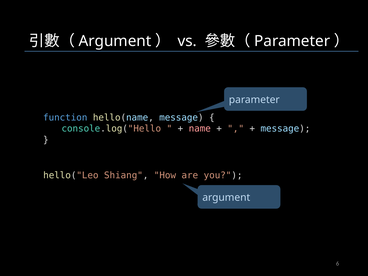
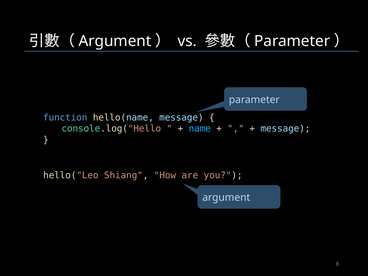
name colour: pink -> light blue (200, 129)
